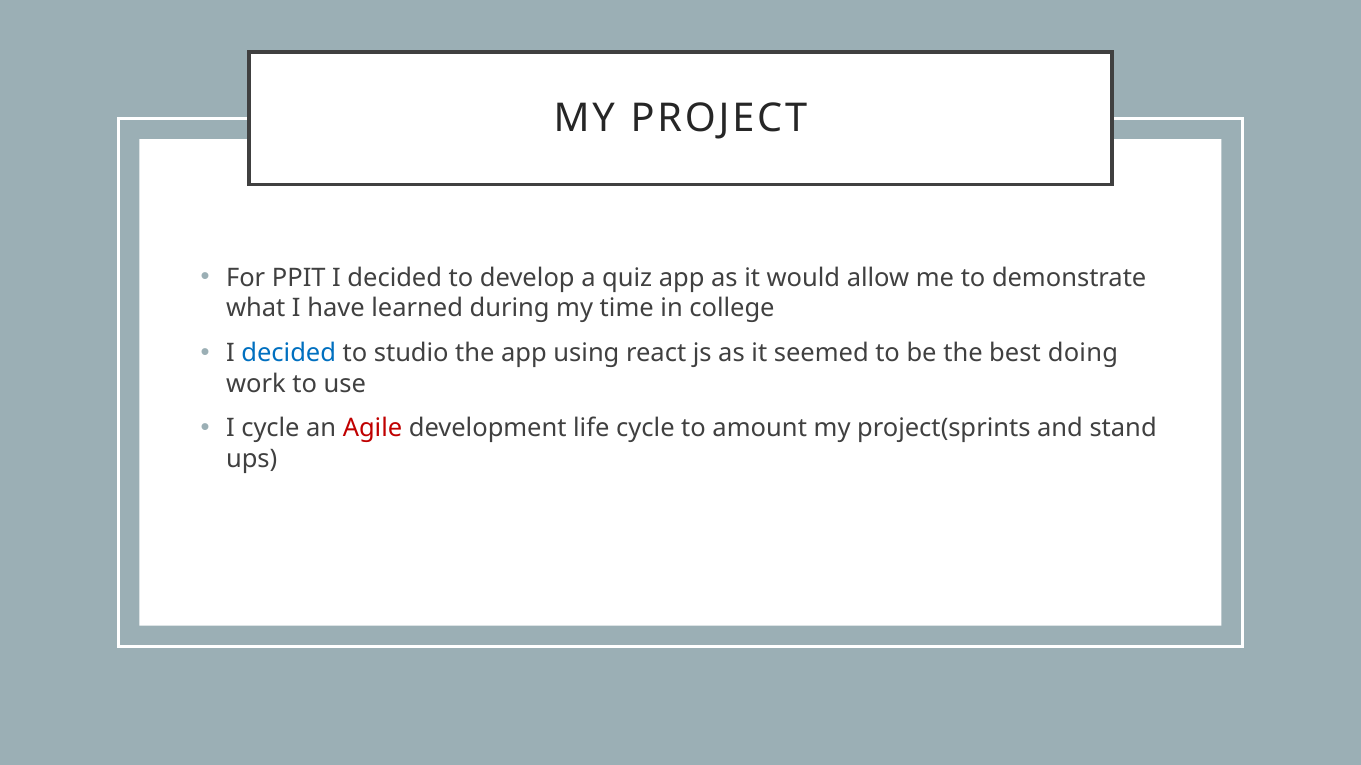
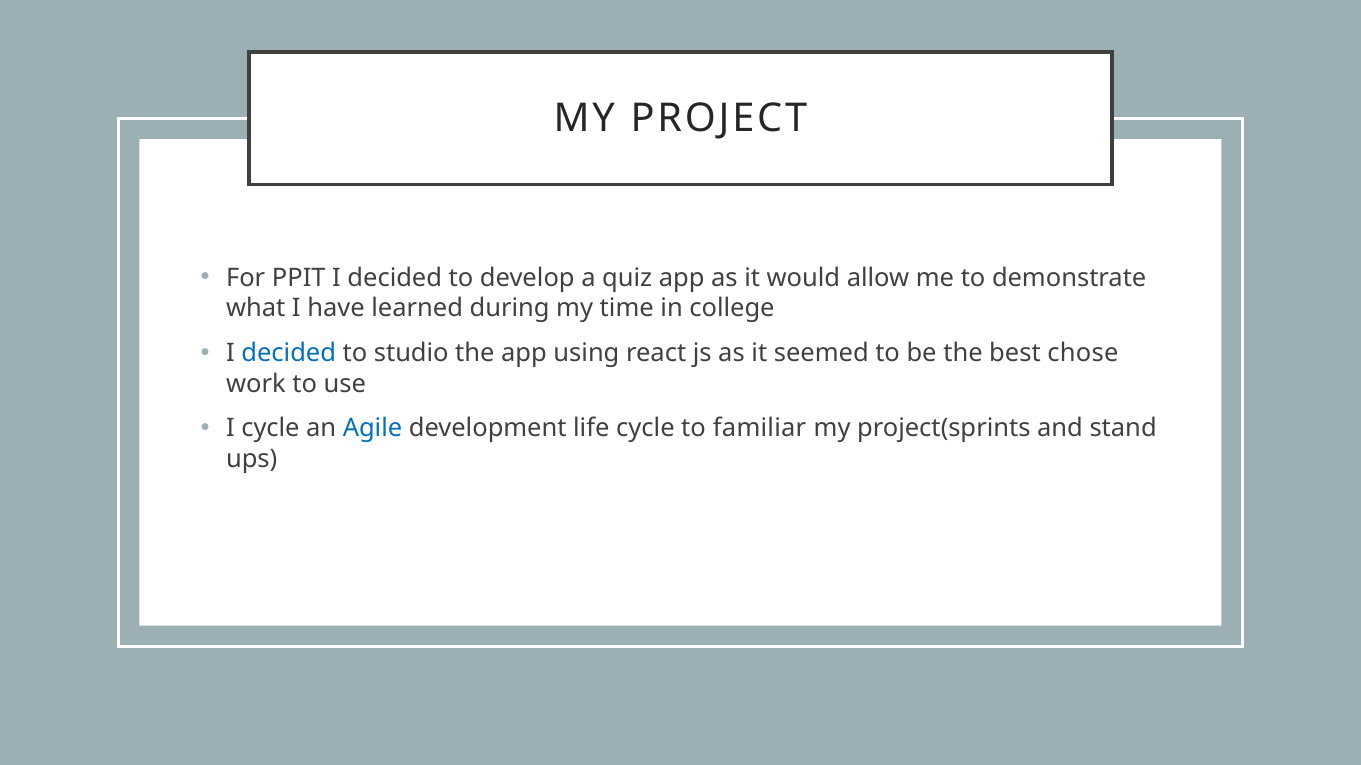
doing: doing -> chose (1083, 353)
Agile colour: red -> blue (372, 429)
amount: amount -> familiar (760, 429)
